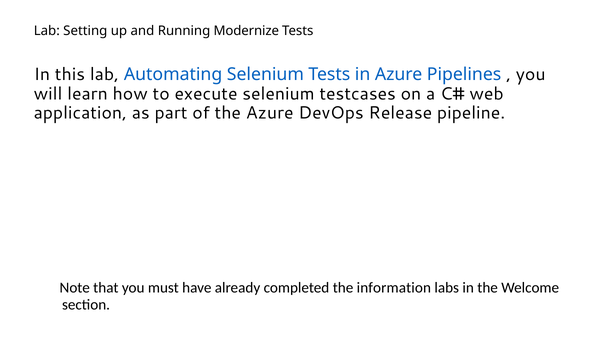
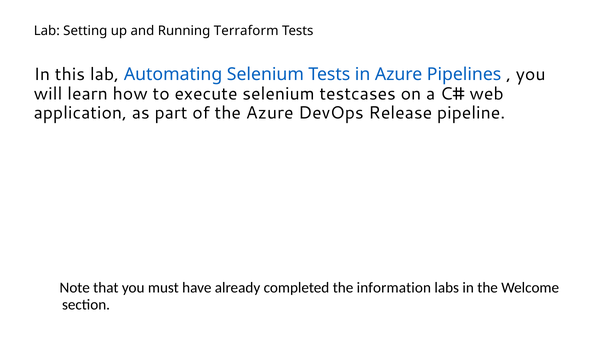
Modernize: Modernize -> Terraform (246, 31)
